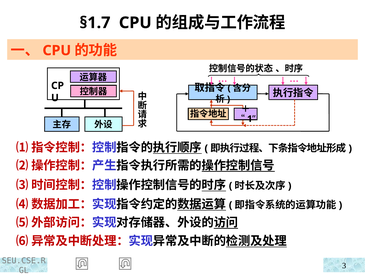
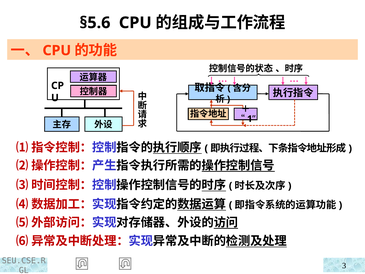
§1.7: §1.7 -> §5.6 (95, 23)
